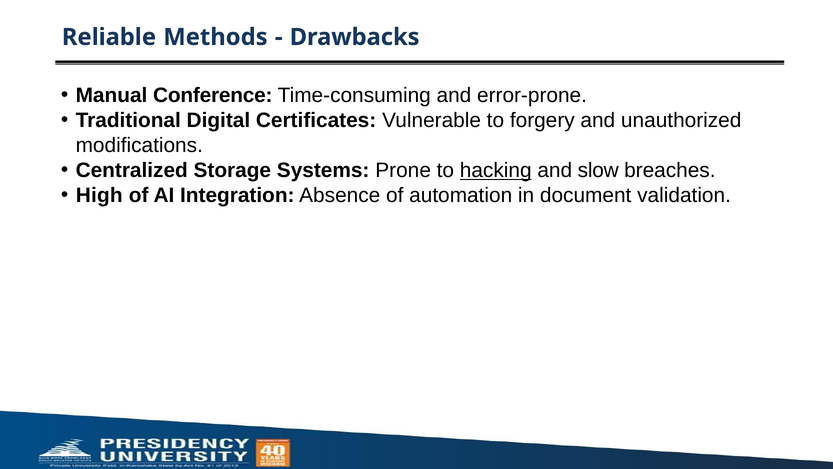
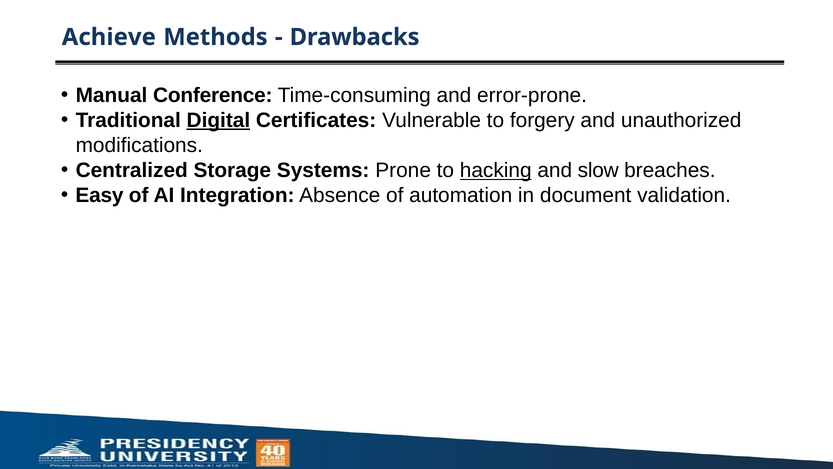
Reliable: Reliable -> Achieve (109, 37)
Digital underline: none -> present (218, 120)
High: High -> Easy (99, 195)
